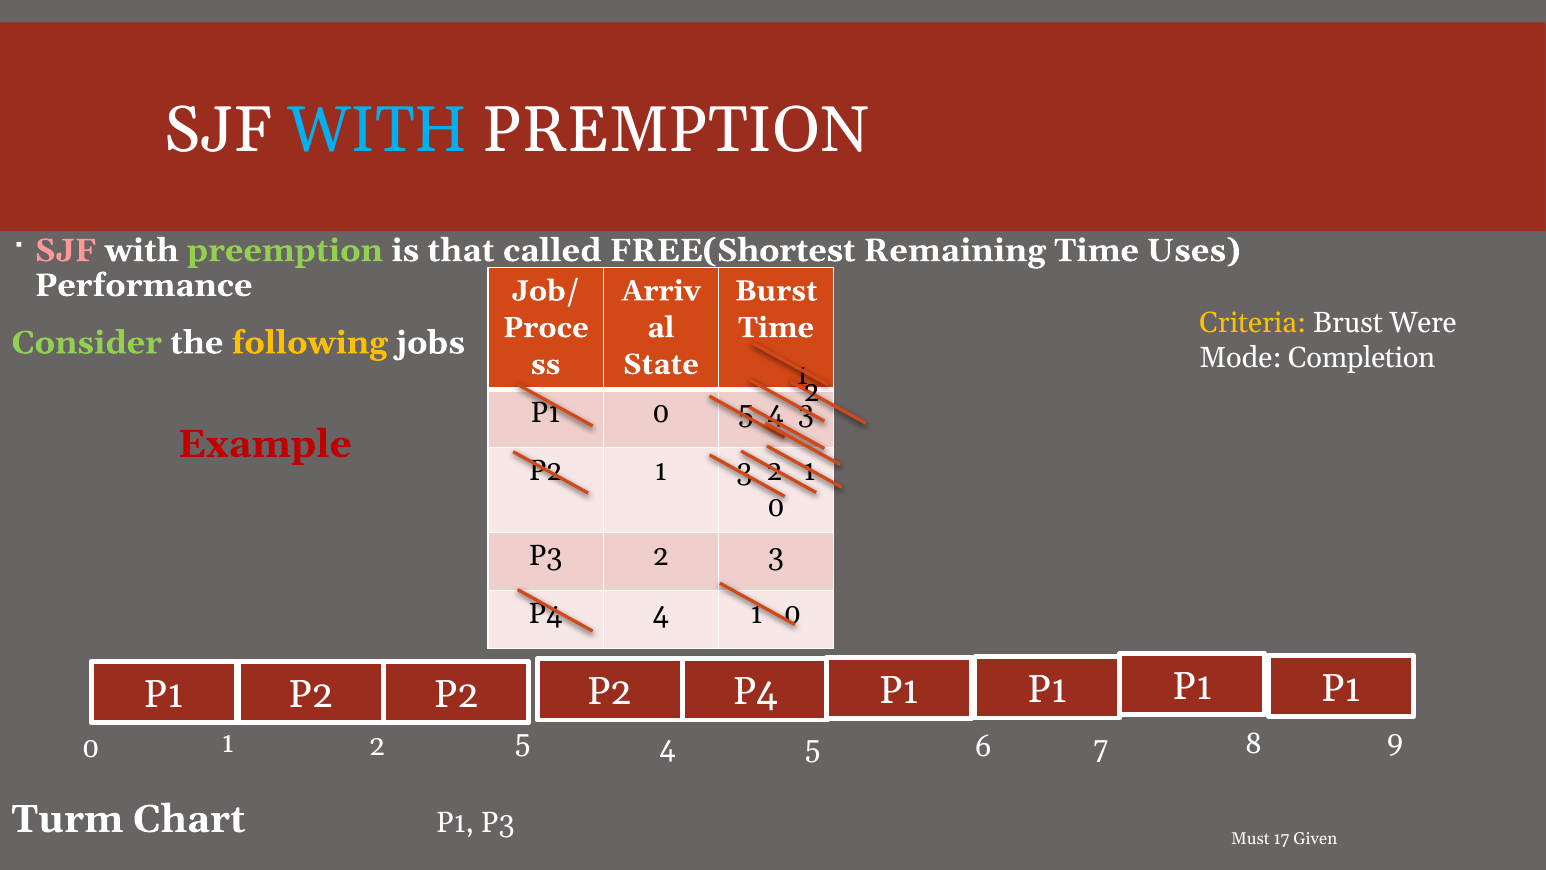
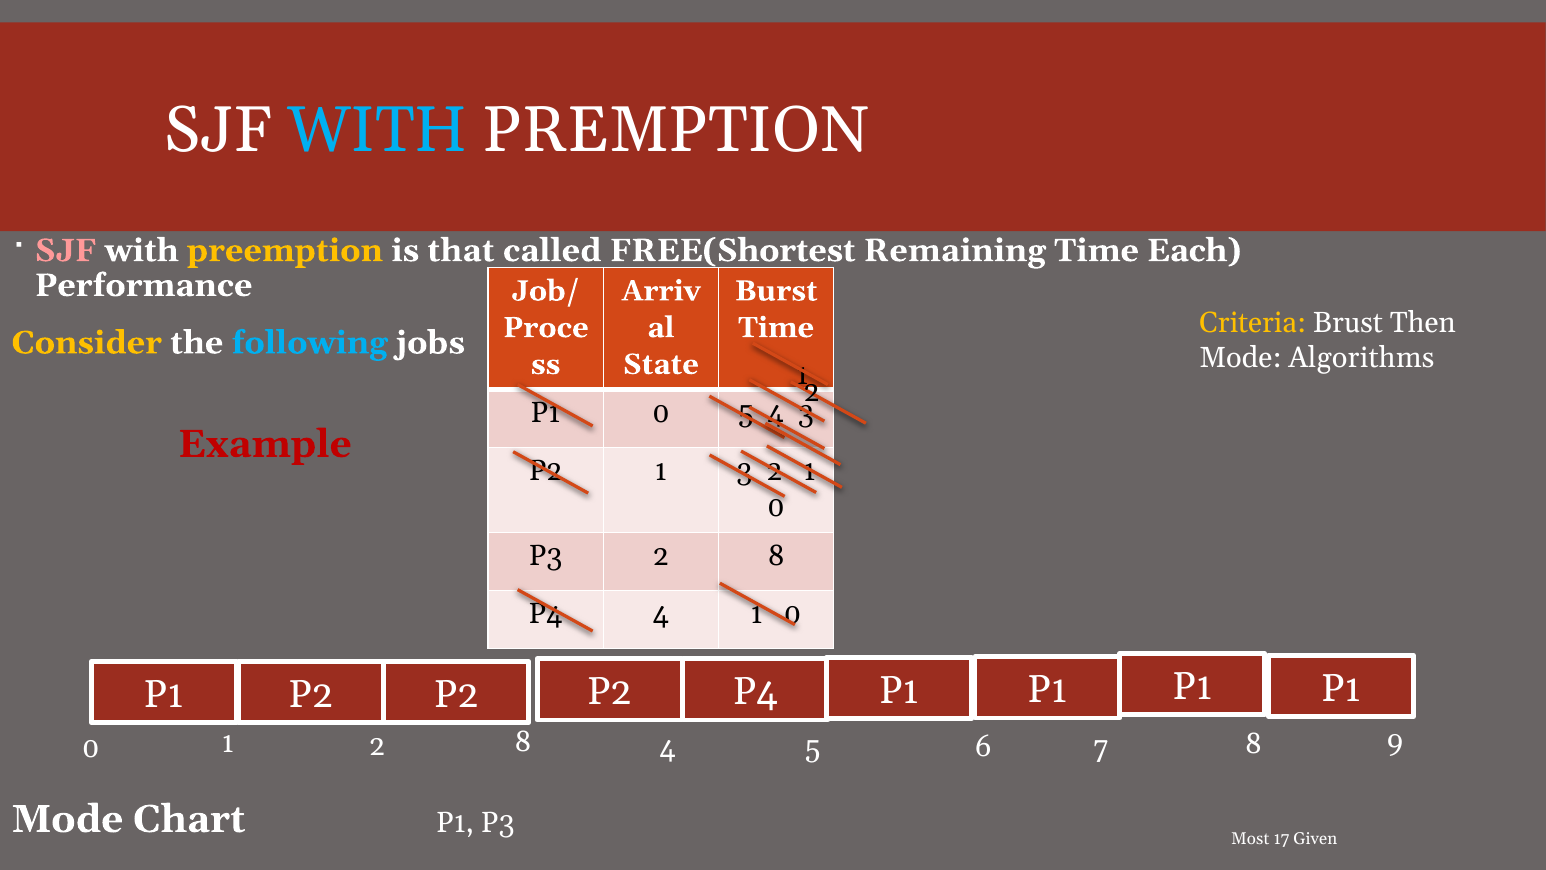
preemption colour: light green -> yellow (285, 250)
Uses: Uses -> Each (1194, 250)
Were: Were -> Then (1423, 323)
Consider colour: light green -> yellow (87, 343)
following colour: yellow -> light blue (310, 343)
Completion: Completion -> Algorithms (1361, 358)
P3 2 3: 3 -> 8 (776, 555)
1 2 5: 5 -> 8 (523, 741)
Turm: Turm -> Mode (67, 819)
Must: Must -> Most (1250, 838)
